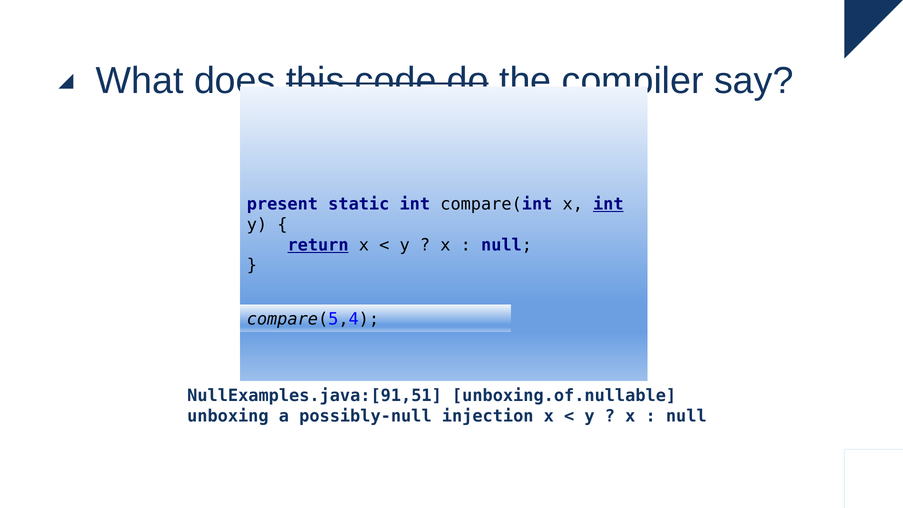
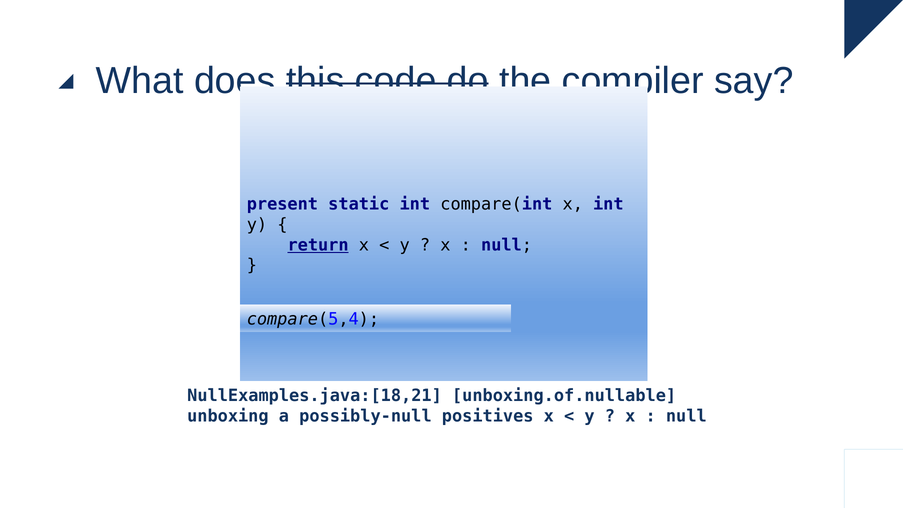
int underline: present -> none (608, 204)
NullExamples.java:[91,51: NullExamples.java:[91,51 -> NullExamples.java:[18,21 (315, 396)
injection: injection -> positives (488, 416)
